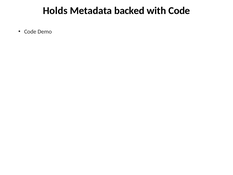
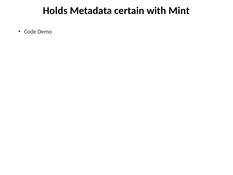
backed: backed -> certain (129, 11)
with Code: Code -> Mint (179, 11)
